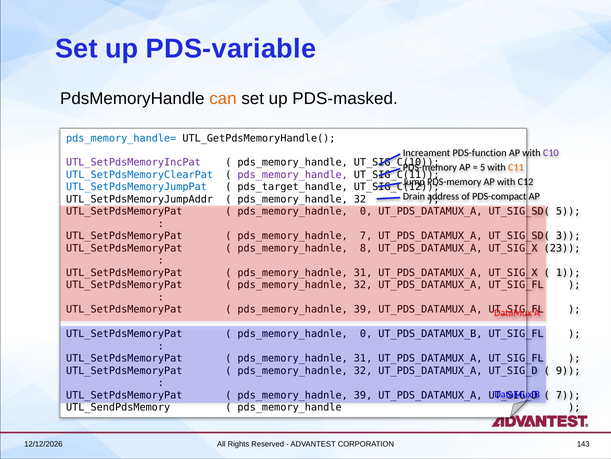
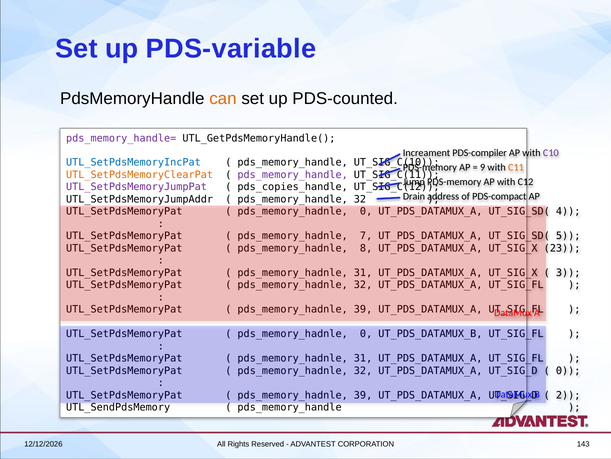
PDS-masked: PDS-masked -> PDS-counted (345, 99)
pds_memory_handle= colour: blue -> purple (121, 138)
PDS-function: PDS-function -> PDS-compiler (480, 153)
UTL_SetPdsMemoryIncPat colour: purple -> blue (133, 162)
5: 5 -> 9 (483, 167)
UTL_SetPdsMemoryClearPat colour: blue -> orange (140, 175)
UTL_SetPdsMemoryJumpPat colour: blue -> purple (137, 187)
pds_target_handle: pds_target_handle -> pds_copies_handle (293, 187)
5: 5 -> 4 (568, 211)
3: 3 -> 5 (568, 236)
1: 1 -> 3 (568, 272)
9: 9 -> 0 (568, 370)
7: 7 -> 2 (568, 395)
